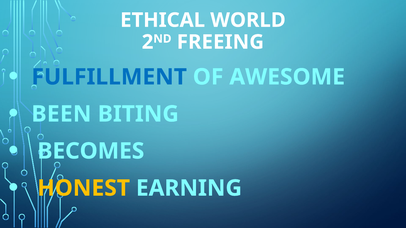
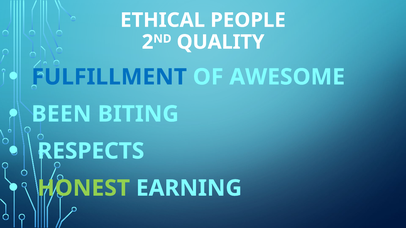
WORLD: WORLD -> PEOPLE (248, 20)
FREEING: FREEING -> QUALITY (221, 42)
BECOMES: BECOMES -> RESPECTS (91, 151)
HONEST colour: yellow -> light green (84, 188)
